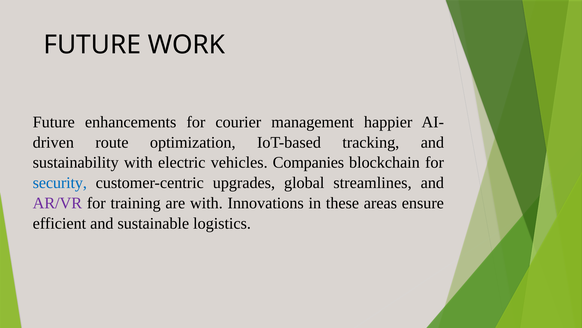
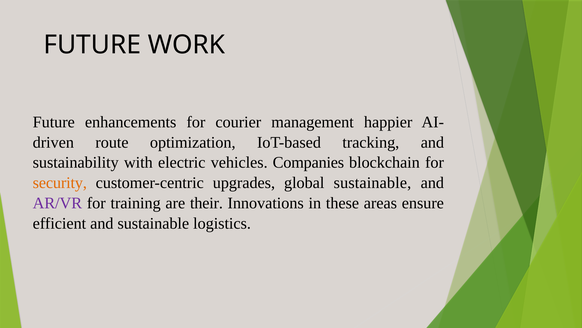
security colour: blue -> orange (60, 183)
global streamlines: streamlines -> sustainable (372, 183)
are with: with -> their (206, 203)
